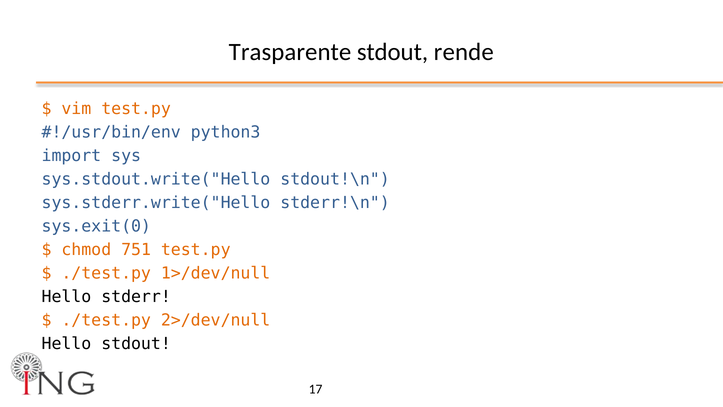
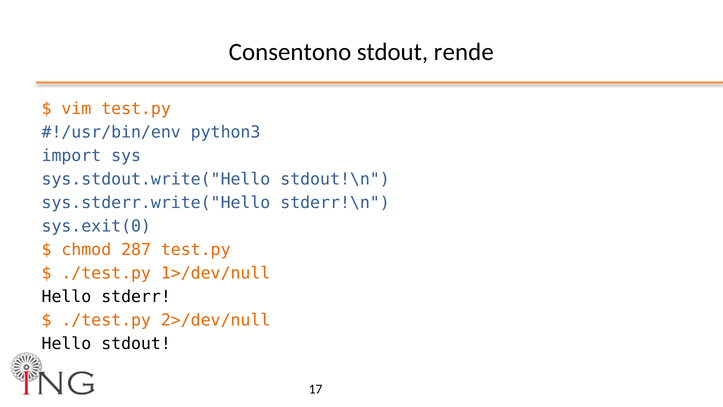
Trasparente: Trasparente -> Consentono (290, 52)
751: 751 -> 287 (136, 250)
